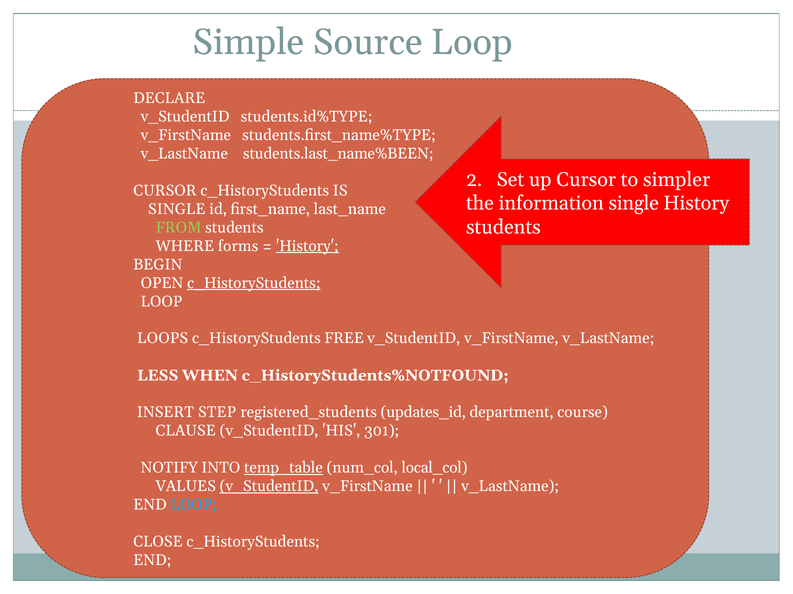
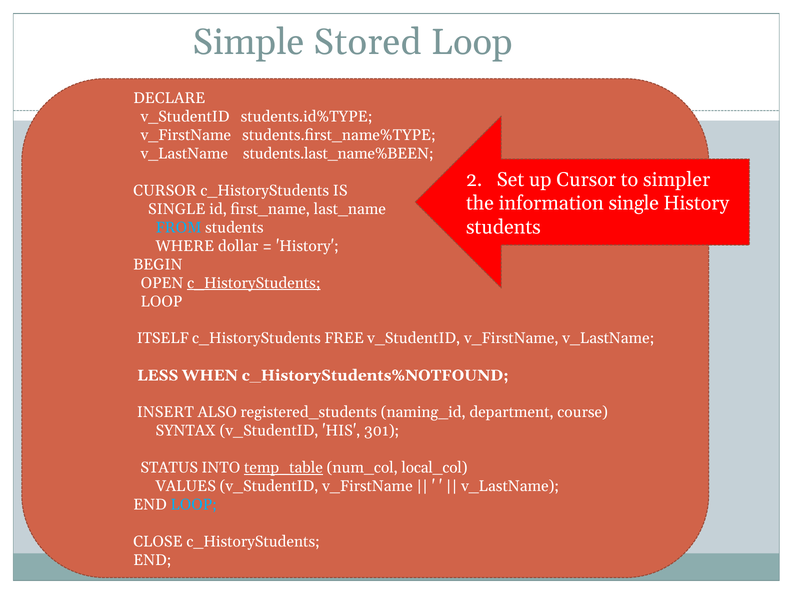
Source: Source -> Stored (368, 42)
FROM colour: light green -> light blue (179, 228)
forms: forms -> dollar (238, 246)
History underline: present -> none (307, 246)
LOOPS: LOOPS -> ITSELF (163, 339)
STEP: STEP -> ALSO (217, 413)
updates_id: updates_id -> naming_id (423, 413)
CLAUSE: CLAUSE -> SYNTAX (186, 431)
NOTIFY: NOTIFY -> STATUS (169, 468)
v_StudentID underline: present -> none (269, 487)
